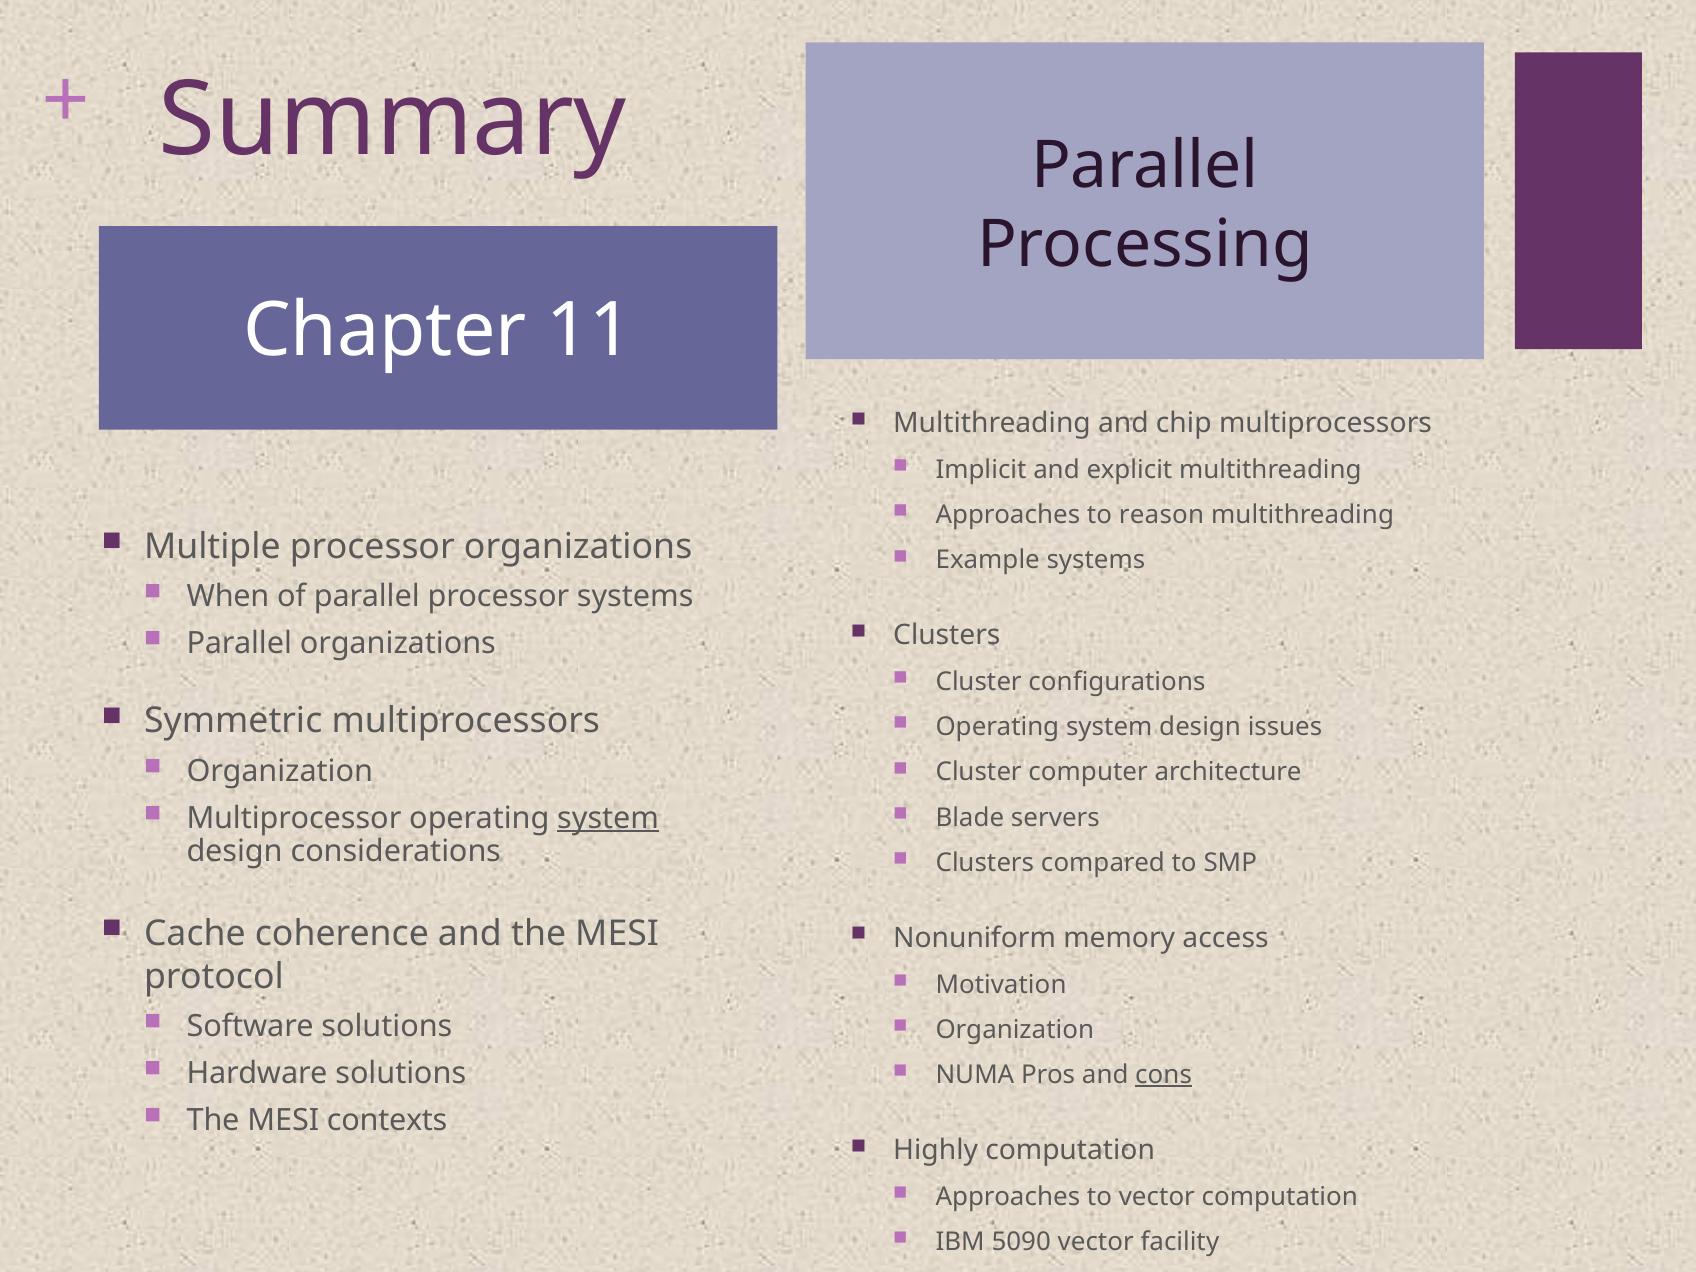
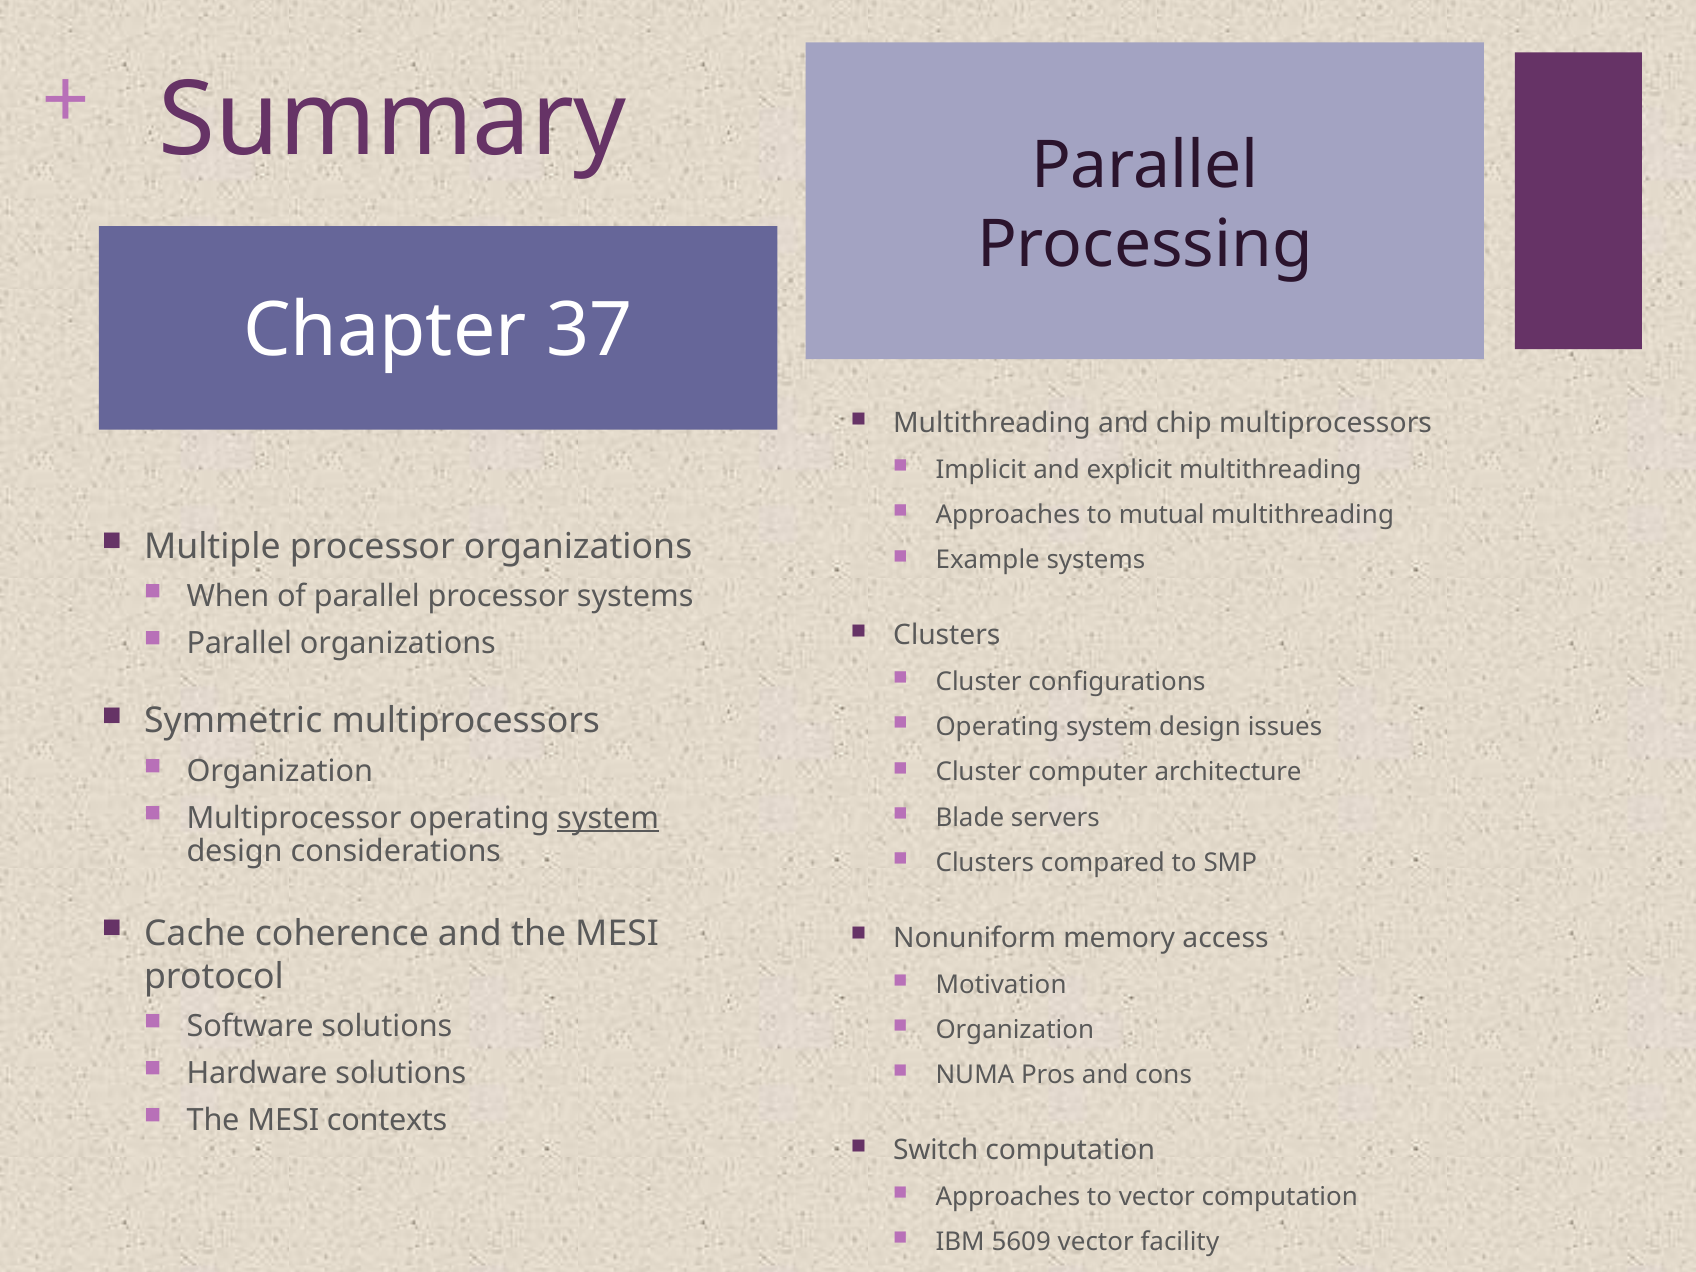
11: 11 -> 37 (590, 331)
reason: reason -> mutual (1162, 515)
cons underline: present -> none (1164, 1075)
Highly: Highly -> Switch (936, 1150)
5090: 5090 -> 5609 (1021, 1242)
